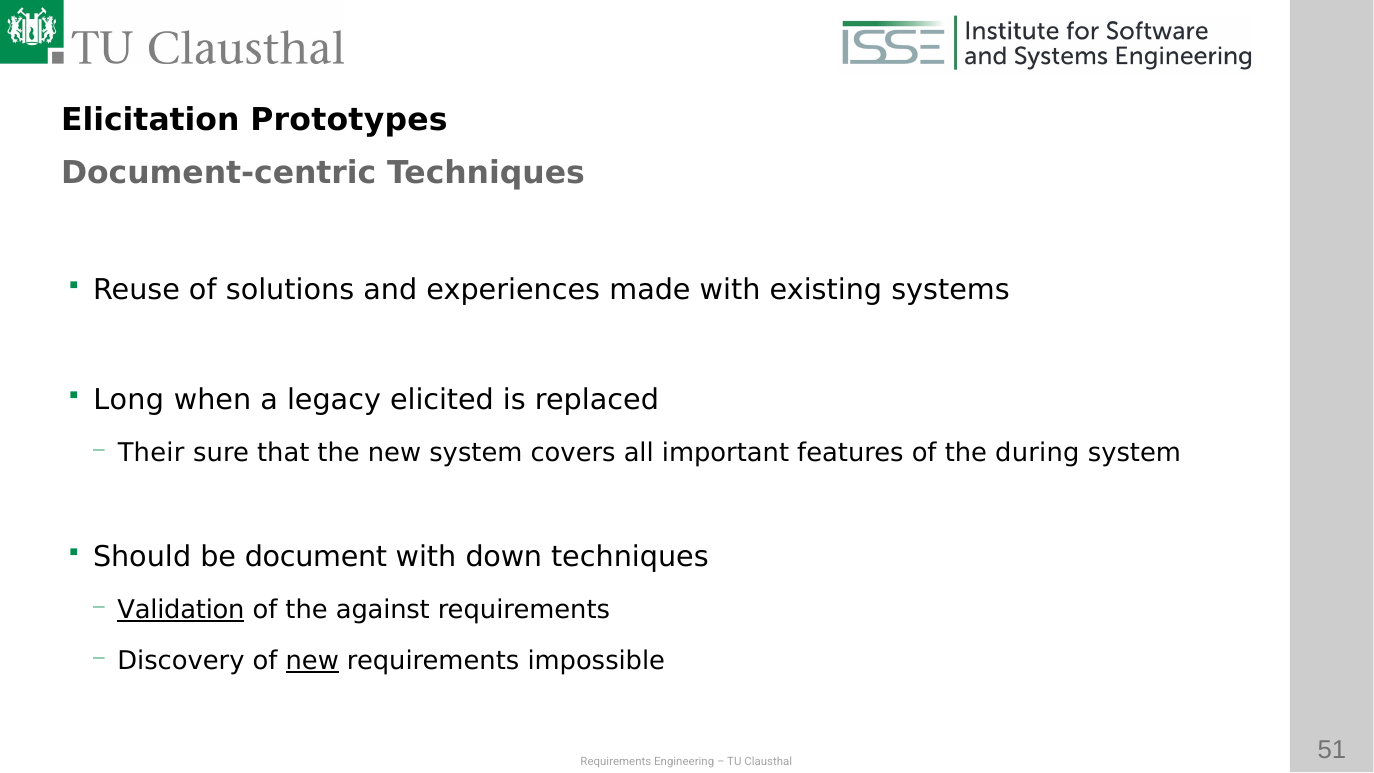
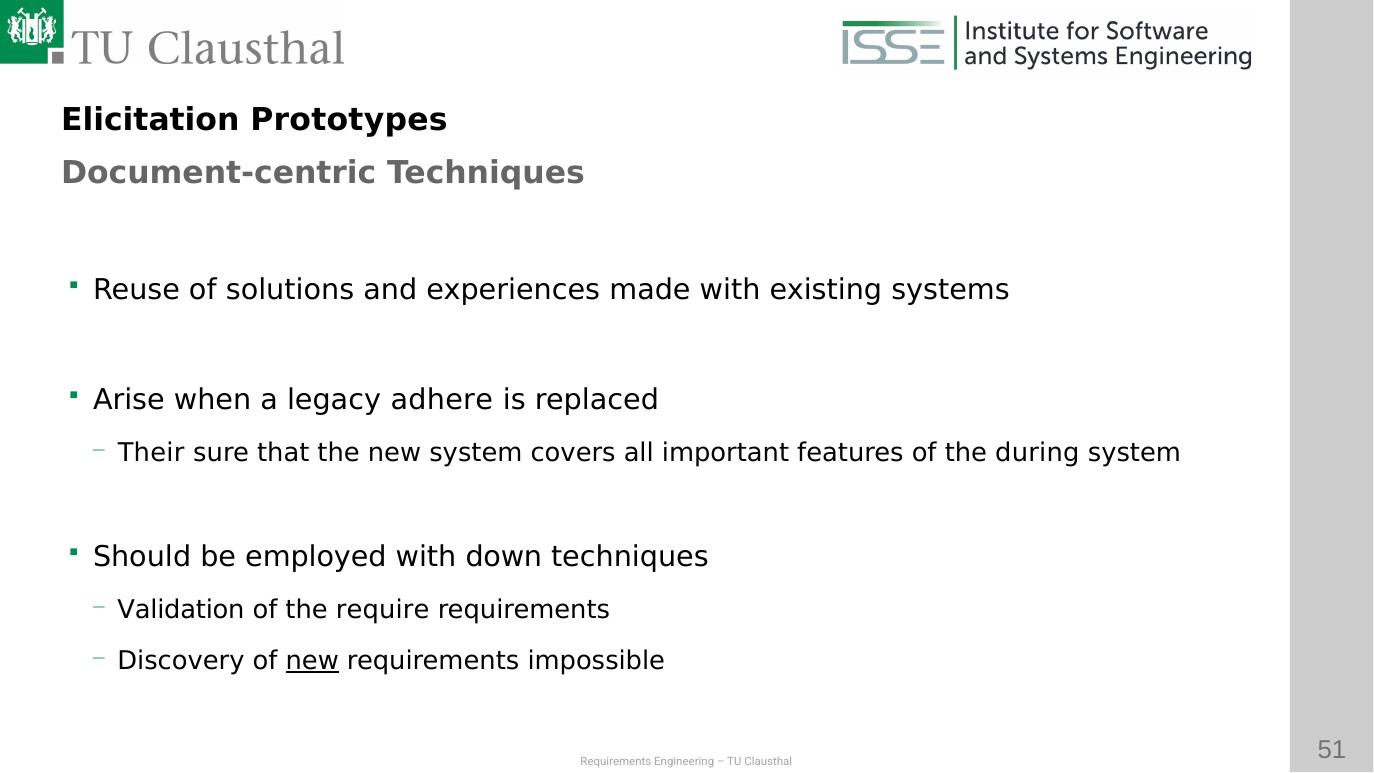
Long: Long -> Arise (129, 400)
elicited: elicited -> adhere (442, 400)
document: document -> employed (316, 557)
Validation underline: present -> none (181, 610)
against: against -> require (383, 610)
